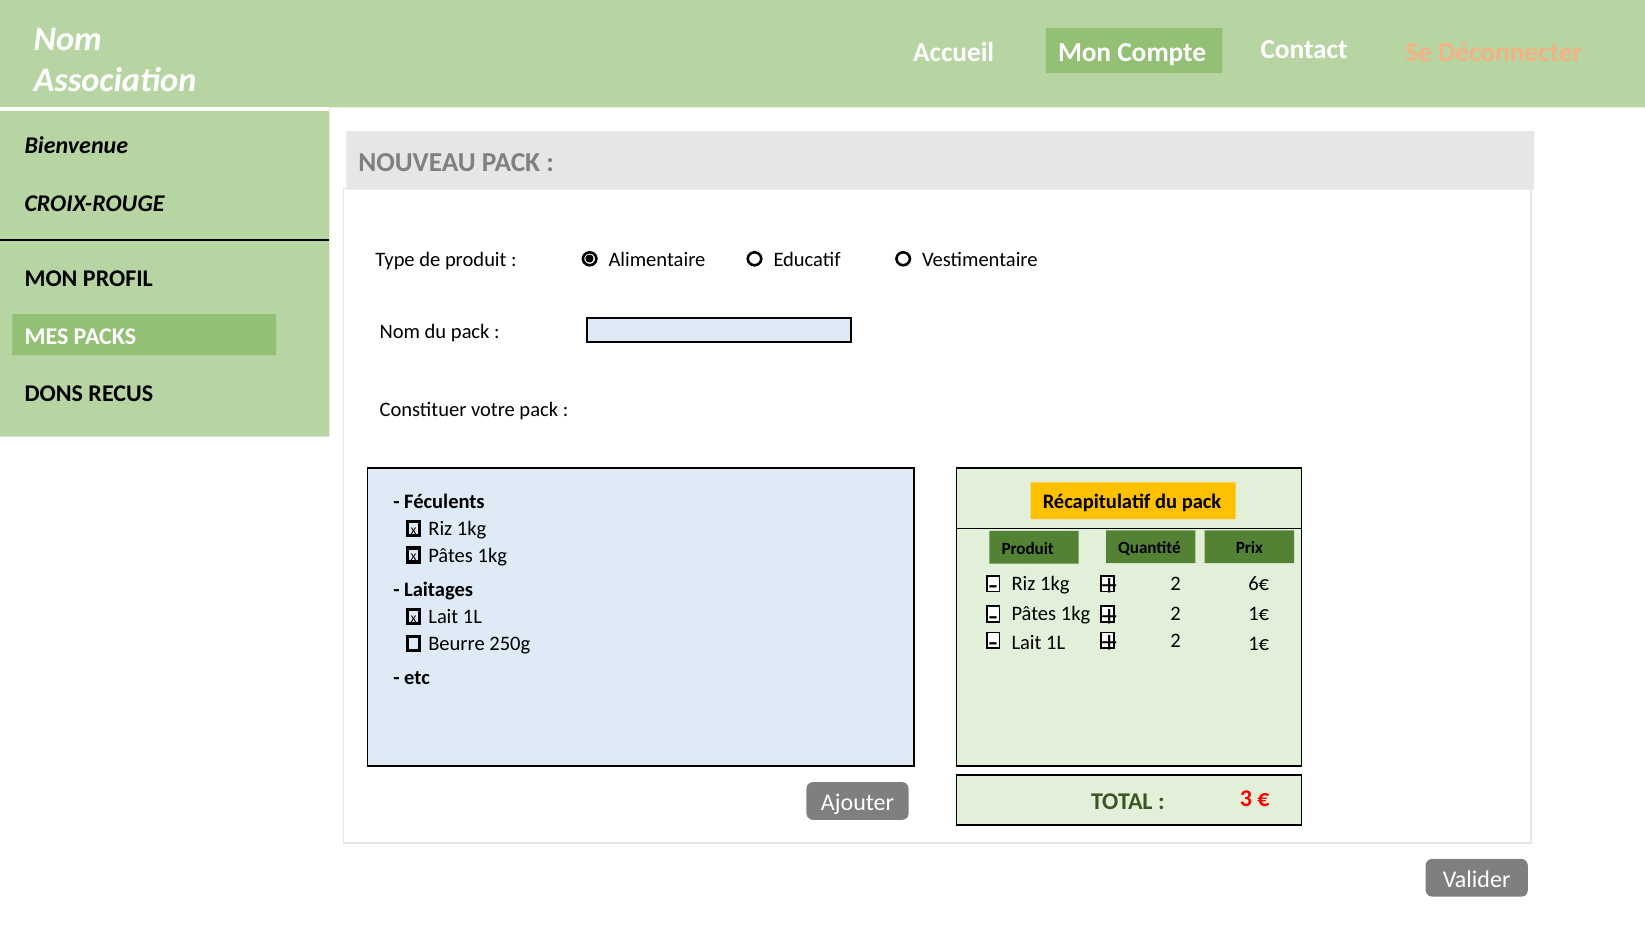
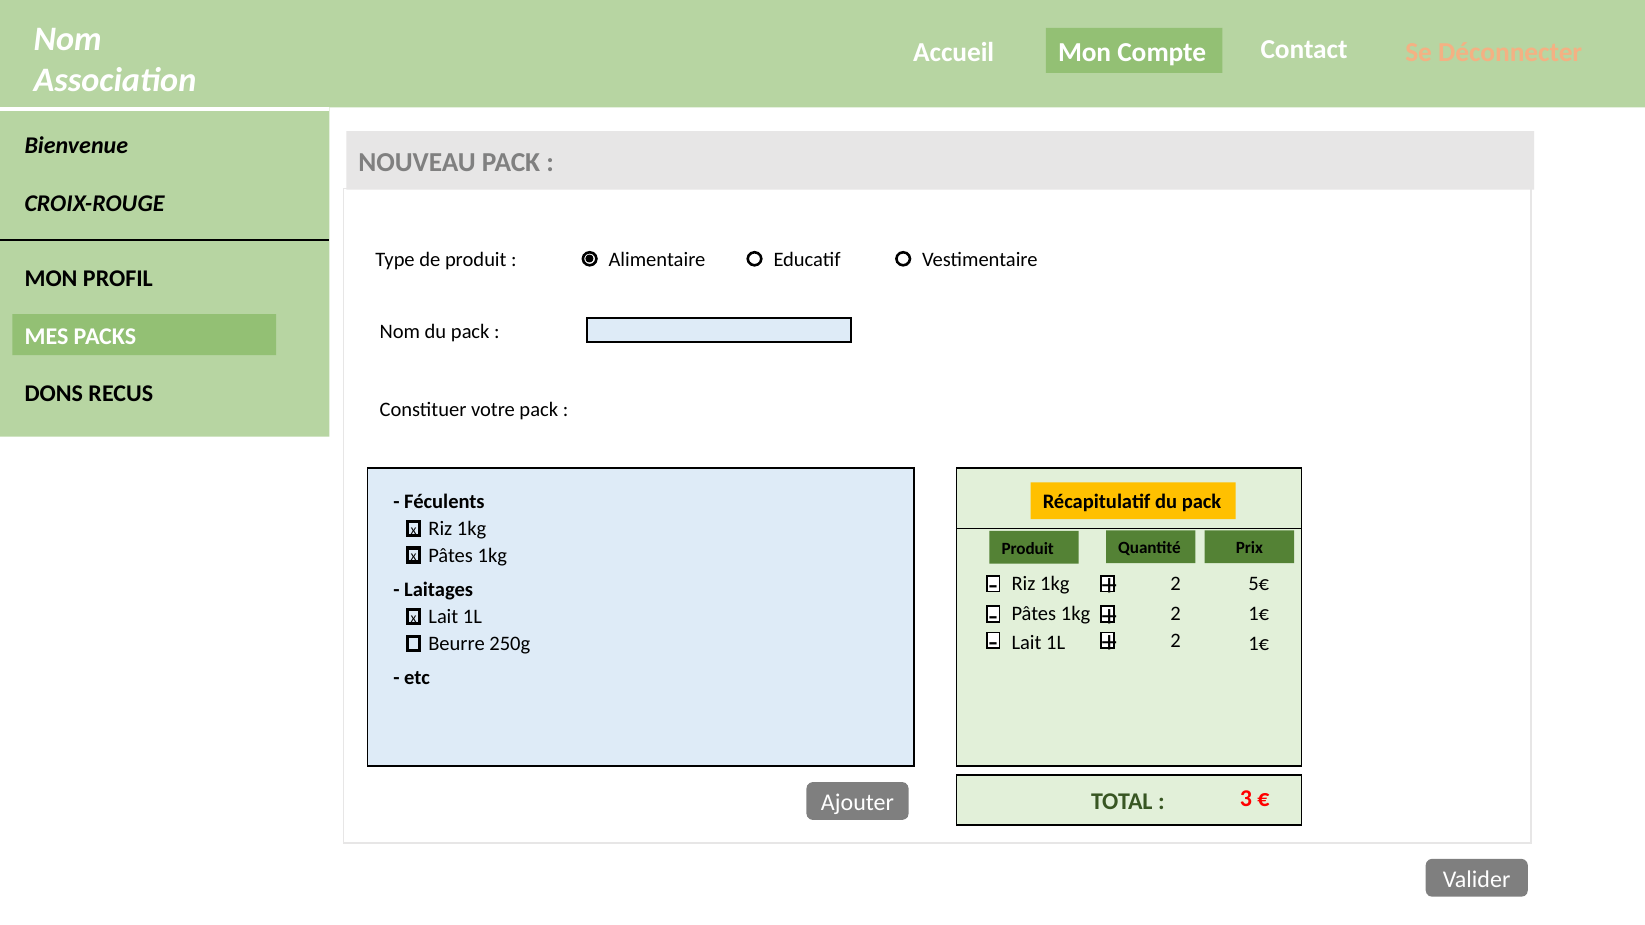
6€: 6€ -> 5€ (1259, 584)
